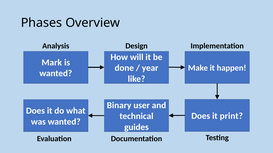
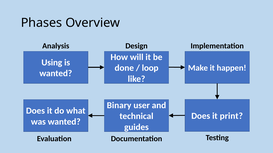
Mark: Mark -> Using (52, 63)
year: year -> loop (150, 68)
